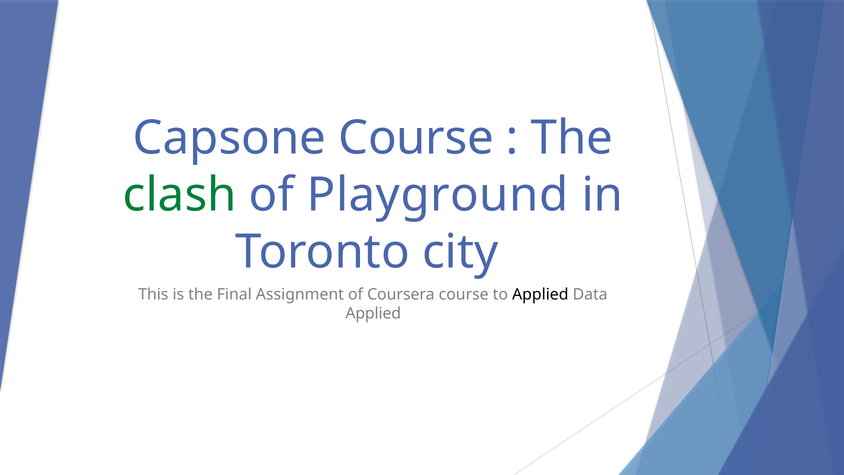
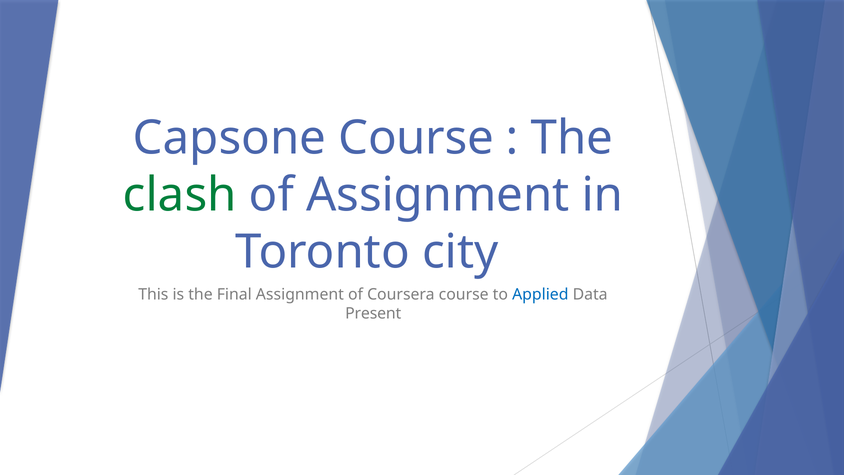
of Playground: Playground -> Assignment (438, 195)
Applied colour: black -> blue (540, 294)
Applied: Applied -> Present (373, 313)
